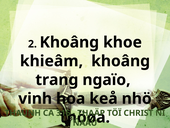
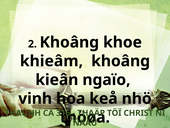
trang: trang -> kieân (57, 80)
